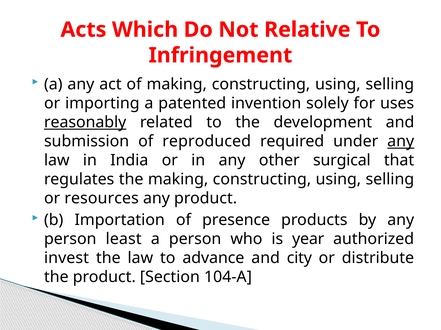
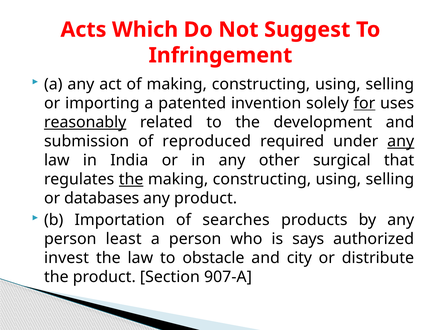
Relative: Relative -> Suggest (307, 30)
for underline: none -> present (364, 103)
the underline: none -> present (131, 180)
resources: resources -> databases (102, 199)
presence: presence -> searches (236, 220)
year: year -> says (308, 240)
advance: advance -> obstacle (213, 259)
104-A: 104-A -> 907-A (228, 278)
